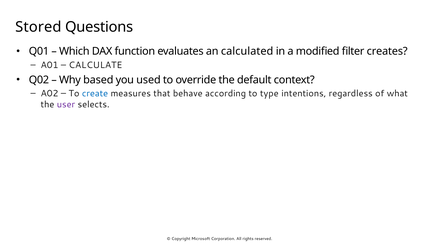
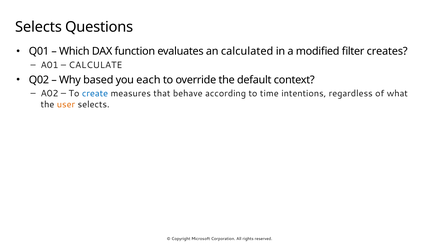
Stored: Stored -> Selects (38, 27)
used: used -> each (148, 80)
type: type -> time (269, 93)
user colour: purple -> orange (66, 104)
